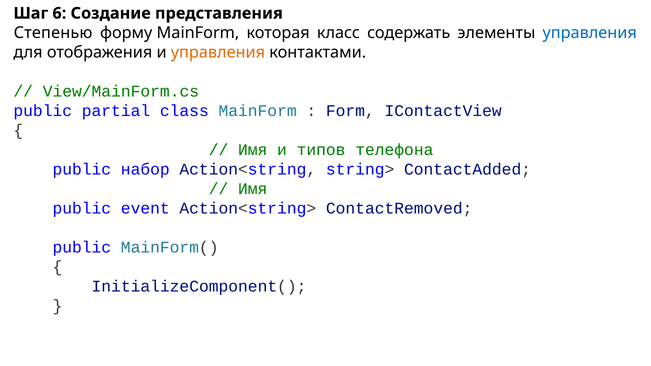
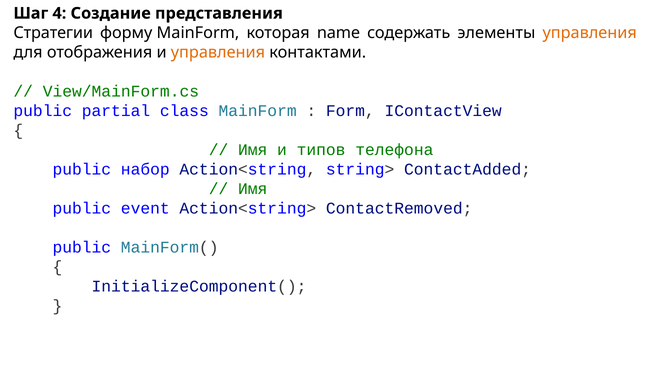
6: 6 -> 4 (59, 13)
Степенью: Степенью -> Стратегии (53, 33)
класс: класс -> name (339, 33)
управления colour: blue -> orange (590, 33)
